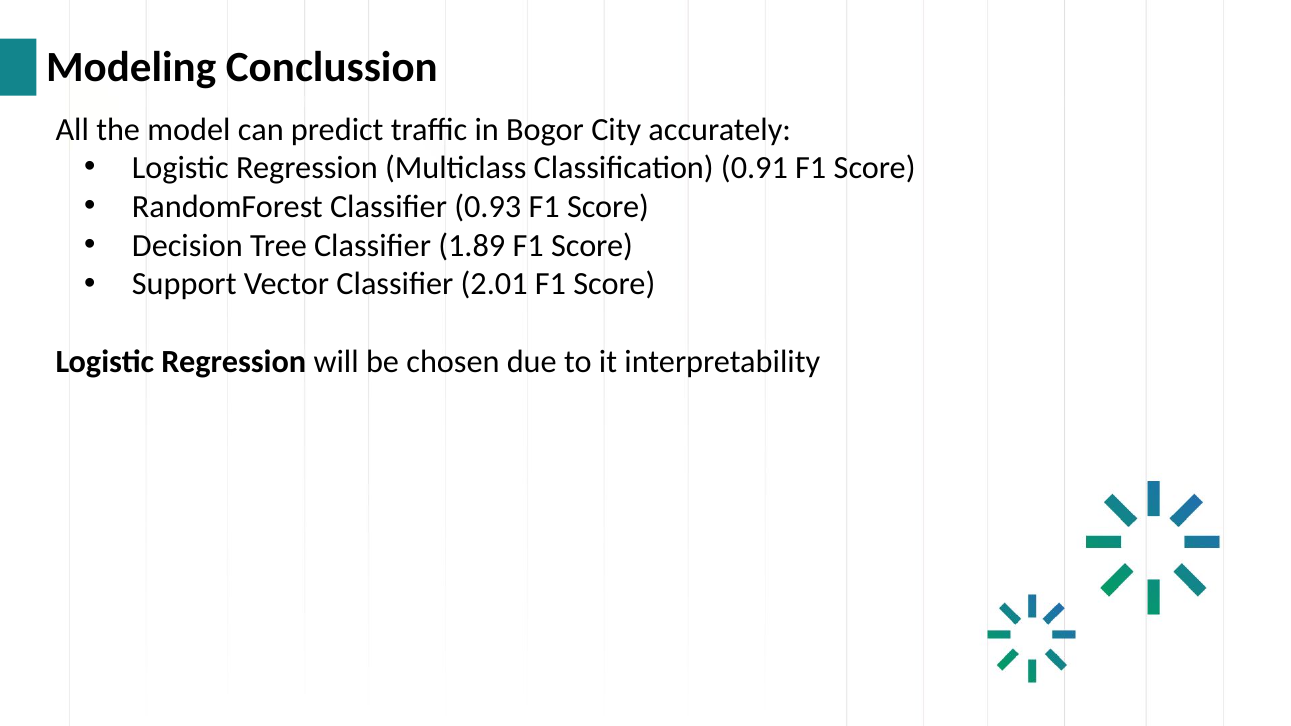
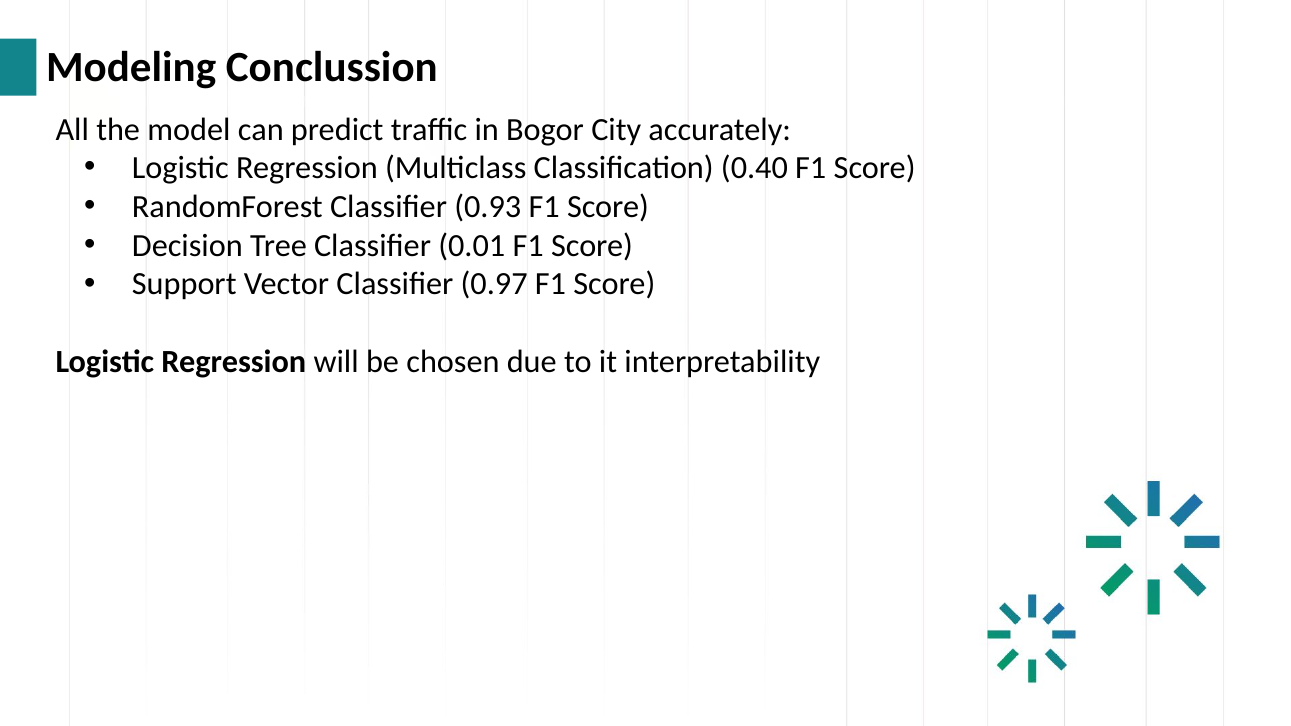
0.91: 0.91 -> 0.40 (754, 168)
1.89: 1.89 -> 0.01 (472, 246)
2.01: 2.01 -> 0.97 (494, 284)
